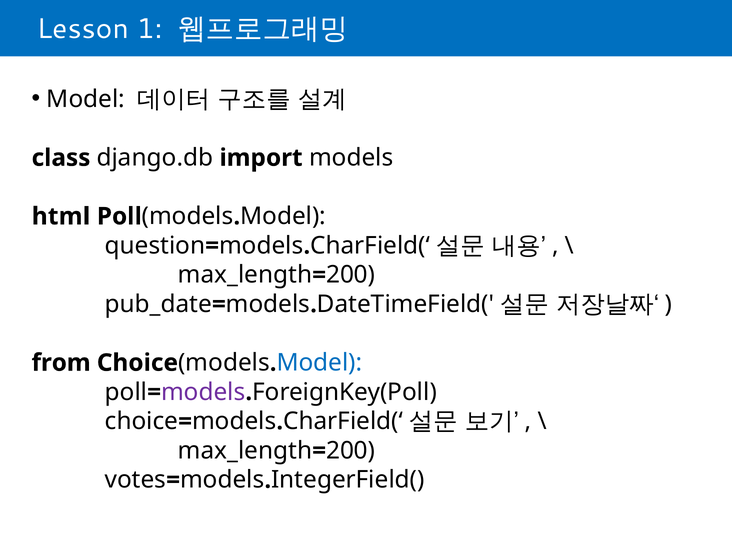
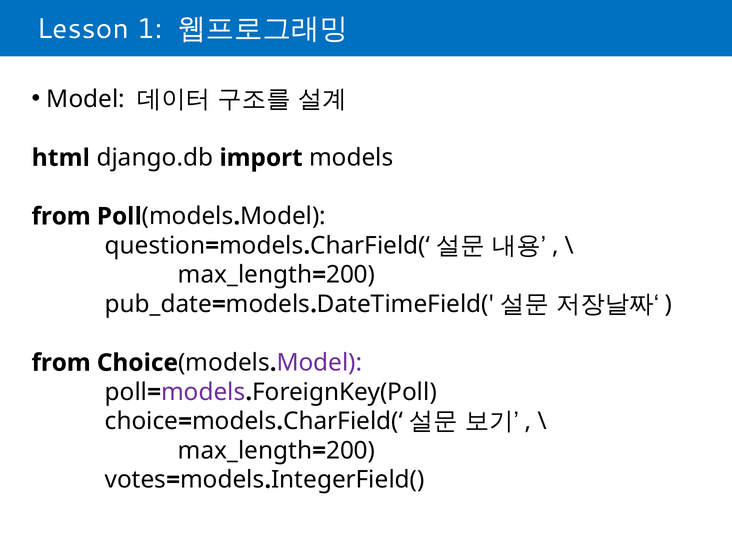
class: class -> html (61, 158)
html: html -> from (61, 216)
Model colour: blue -> purple (319, 363)
